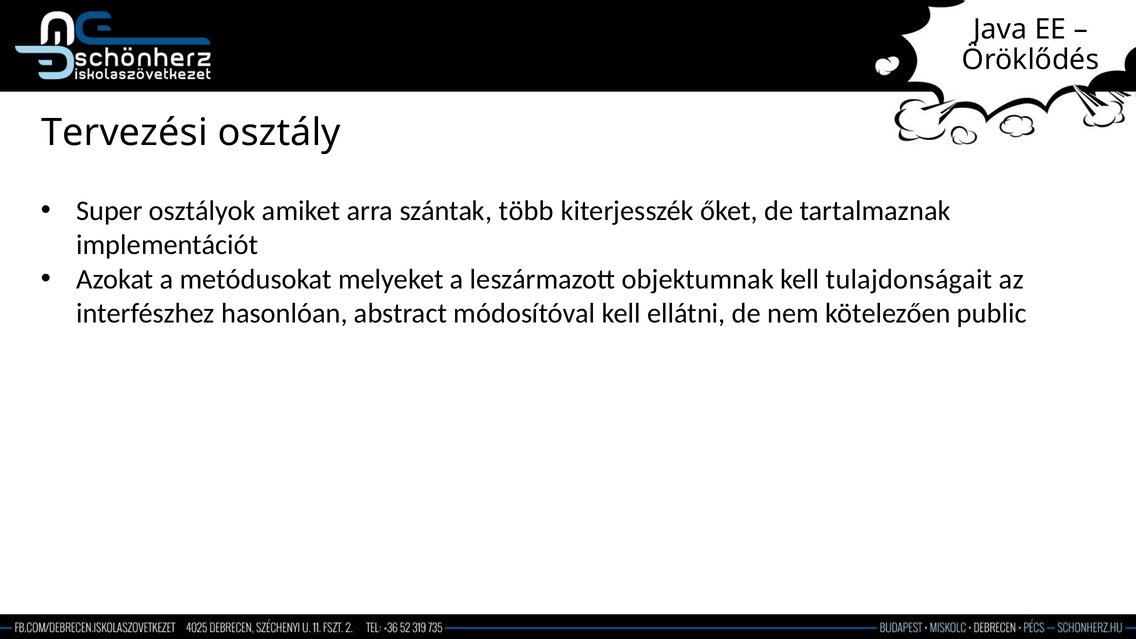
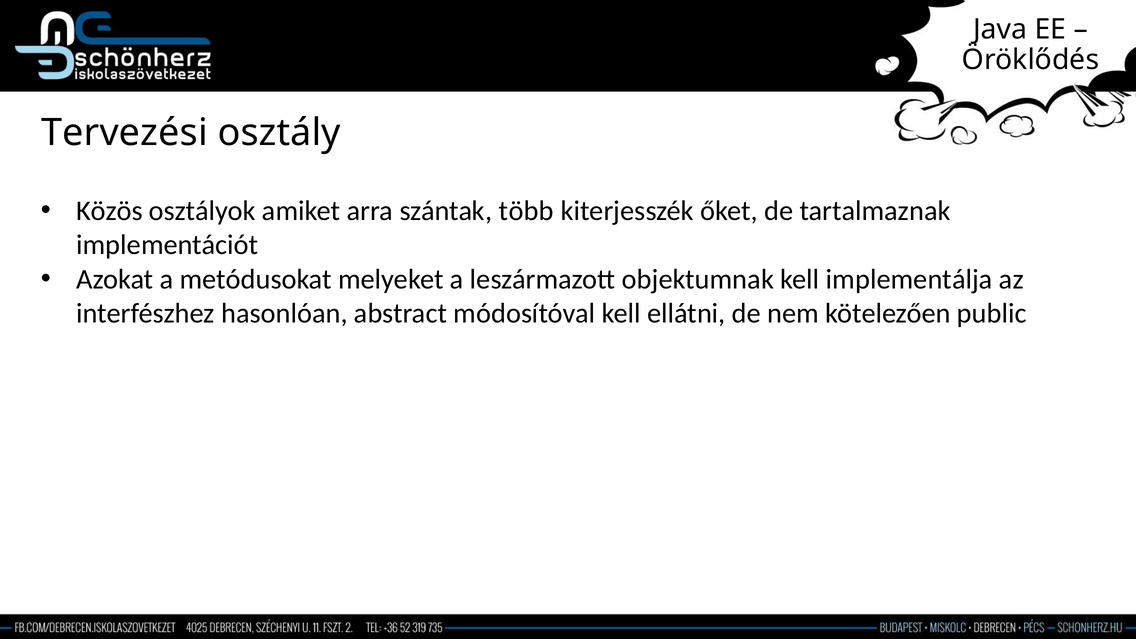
Super: Super -> Közös (110, 211)
tulajdonságait: tulajdonságait -> implementálja (909, 279)
